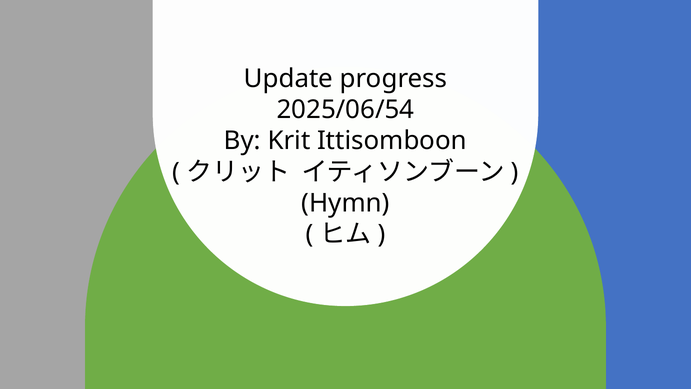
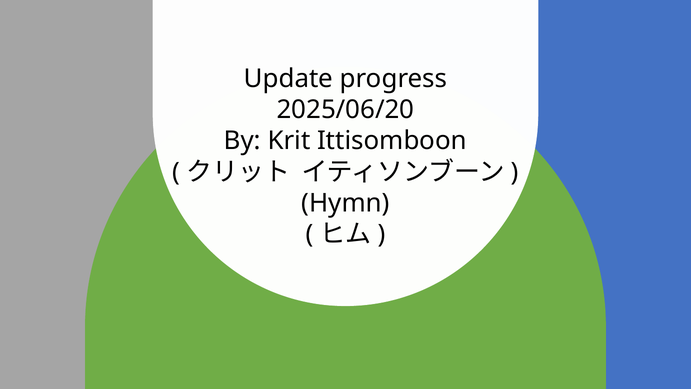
2025/06/54: 2025/06/54 -> 2025/06/20 (345, 110)
